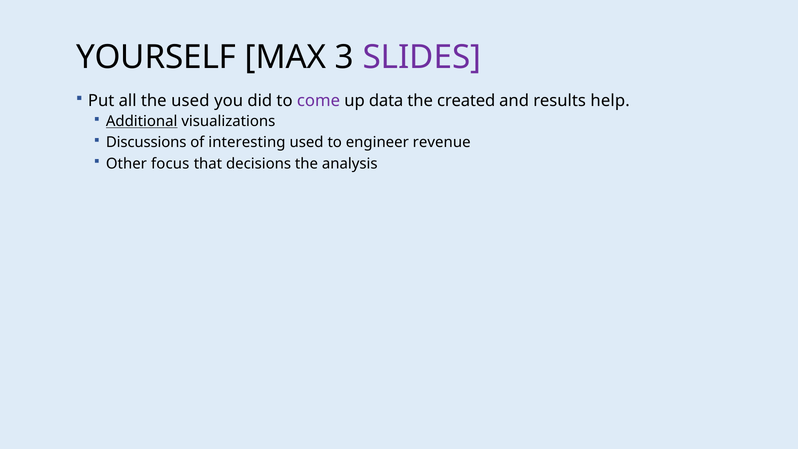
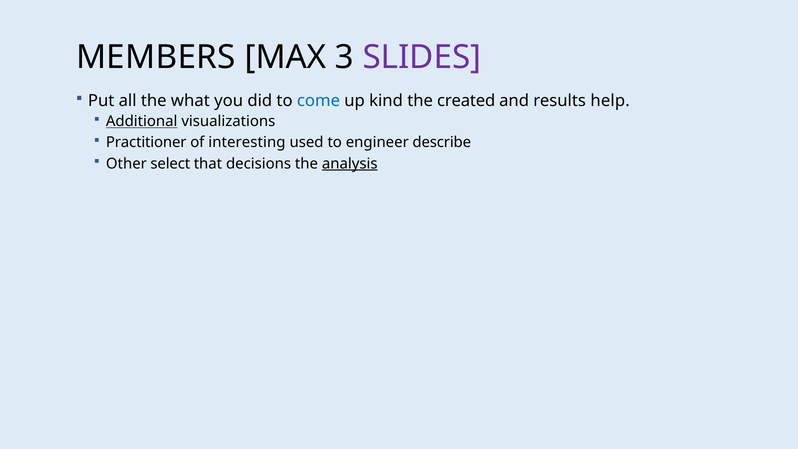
YOURSELF: YOURSELF -> MEMBERS (156, 57)
the used: used -> what (190, 101)
come colour: purple -> blue (318, 101)
data: data -> kind (386, 101)
Discussions: Discussions -> Practitioner (146, 142)
revenue: revenue -> describe (442, 142)
focus: focus -> select (170, 164)
analysis underline: none -> present (350, 164)
